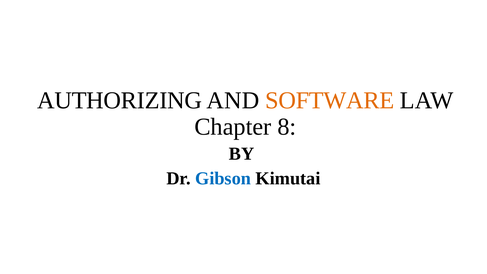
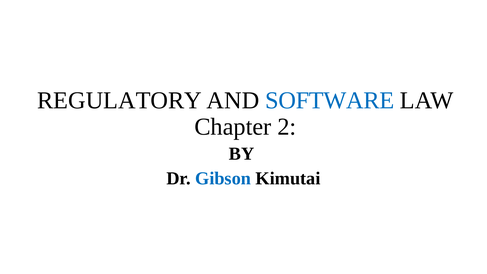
AUTHORIZING: AUTHORIZING -> REGULATORY (119, 101)
SOFTWARE colour: orange -> blue (330, 101)
8: 8 -> 2 (287, 127)
